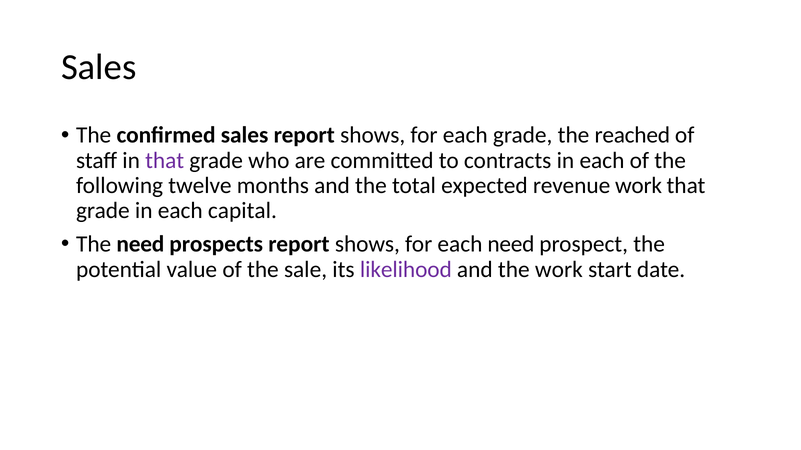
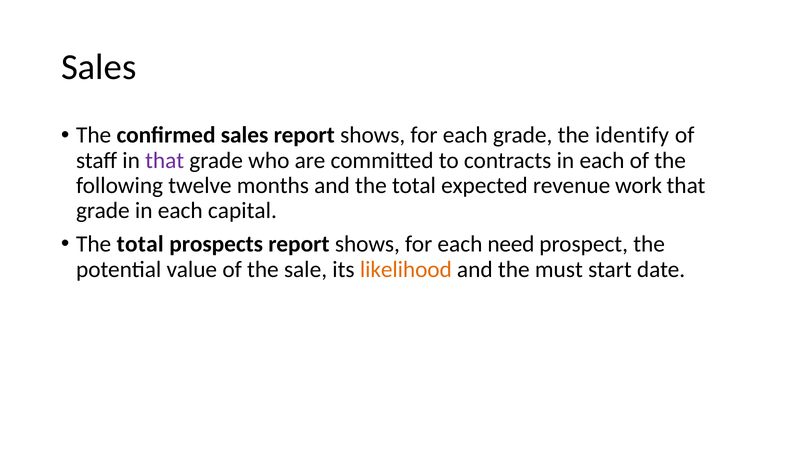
reached: reached -> identify (632, 135)
need: need -> total (140, 244)
likelihood colour: purple -> orange (406, 270)
the work: work -> must (559, 270)
